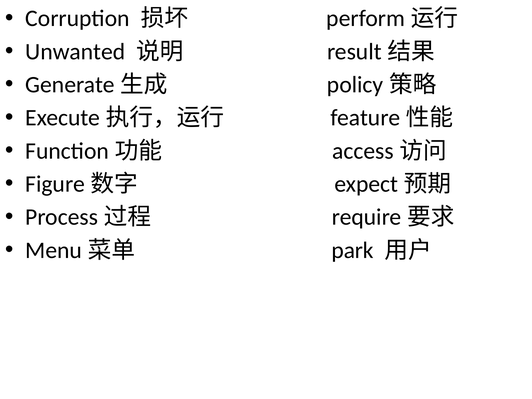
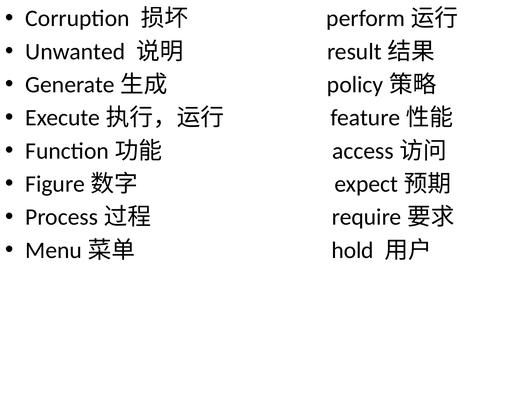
park: park -> hold (353, 250)
